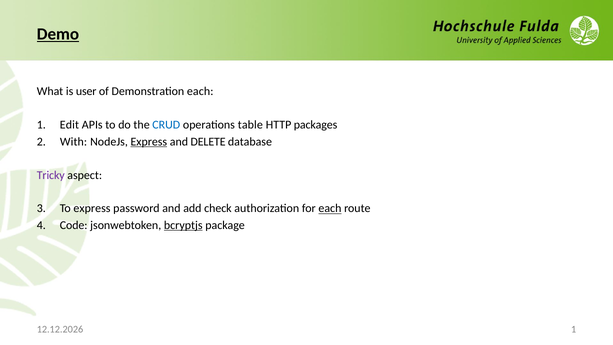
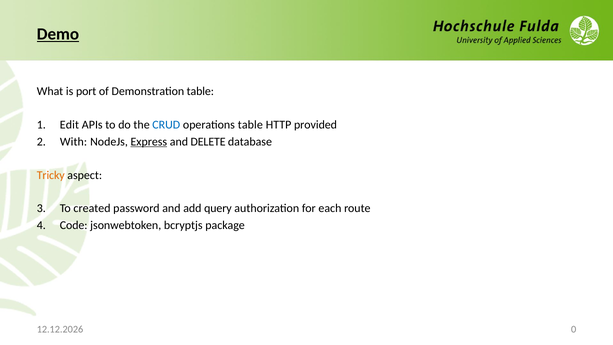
user: user -> port (86, 92)
Demonstration each: each -> table (200, 92)
packages: packages -> provided (316, 125)
Tricky colour: purple -> orange (51, 175)
To express: express -> created (92, 208)
check: check -> query (218, 208)
each underline: present -> none (330, 208)
bcryptjs underline: present -> none (183, 225)
1: 1 -> 0 (574, 329)
